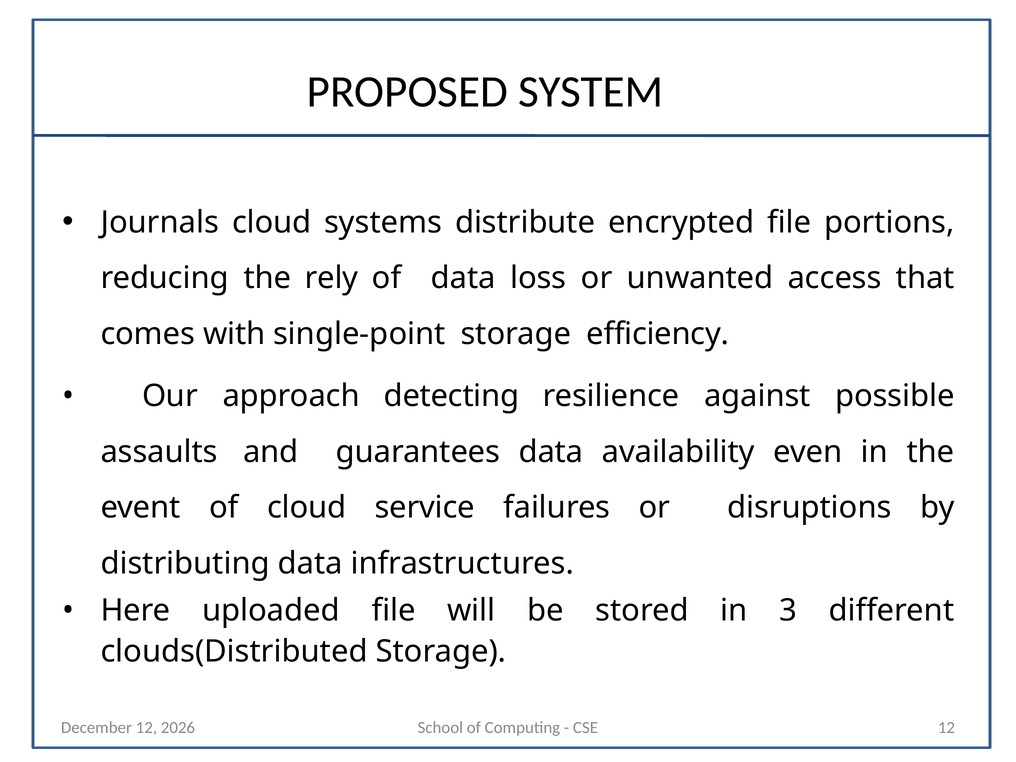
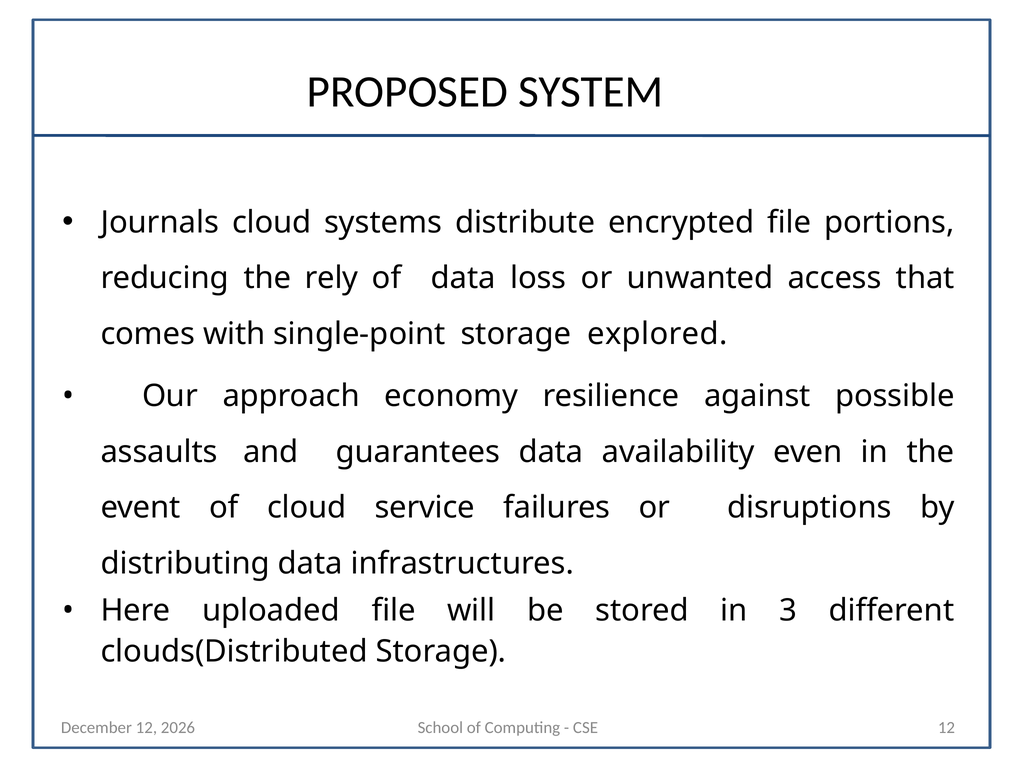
efficiency: efficiency -> explored (657, 334)
detecting: detecting -> economy (451, 396)
